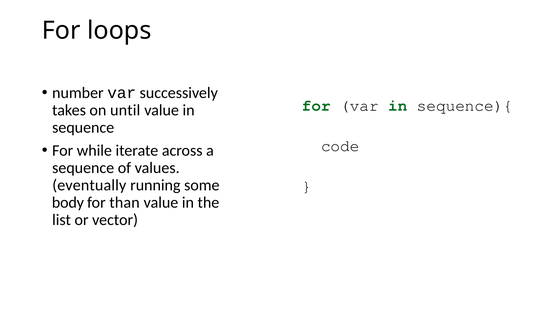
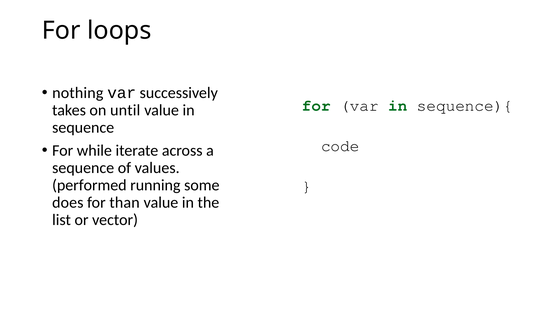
number: number -> nothing (78, 93)
eventually: eventually -> performed (89, 185)
body: body -> does (68, 202)
